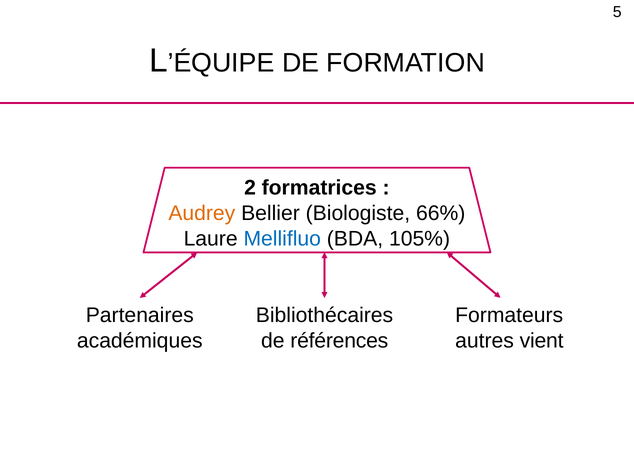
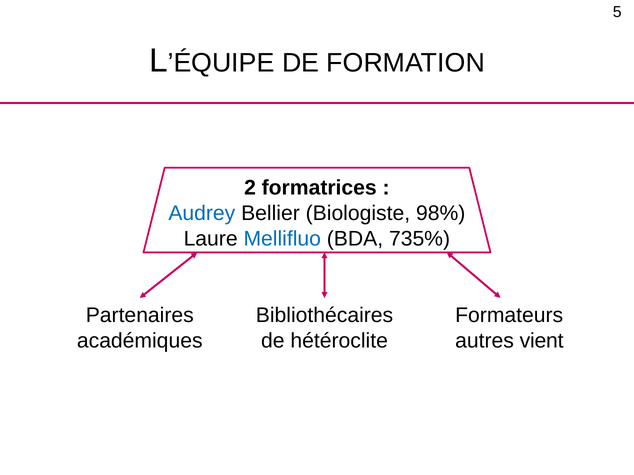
Audrey colour: orange -> blue (202, 213)
66%: 66% -> 98% (441, 213)
105%: 105% -> 735% (420, 239)
références: références -> hétéroclite (339, 341)
